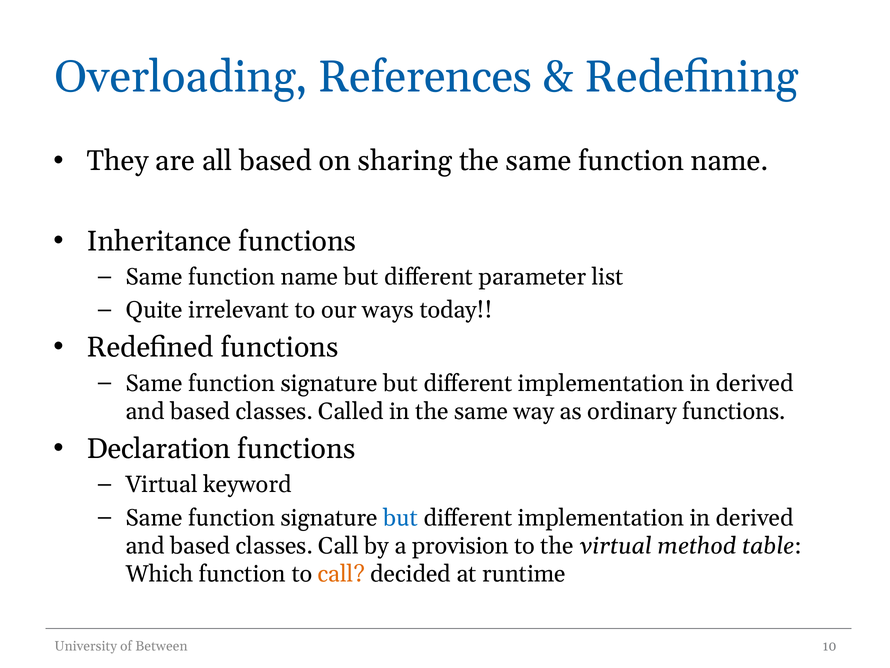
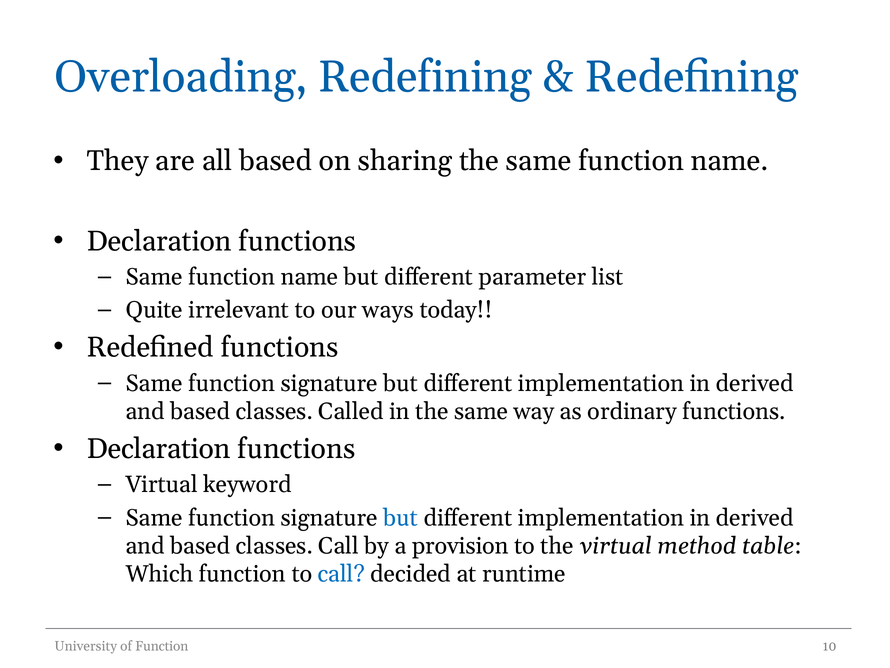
Overloading References: References -> Redefining (425, 77)
Inheritance: Inheritance -> Declaration (159, 241)
call colour: orange -> blue (341, 574)
of Between: Between -> Function (162, 646)
